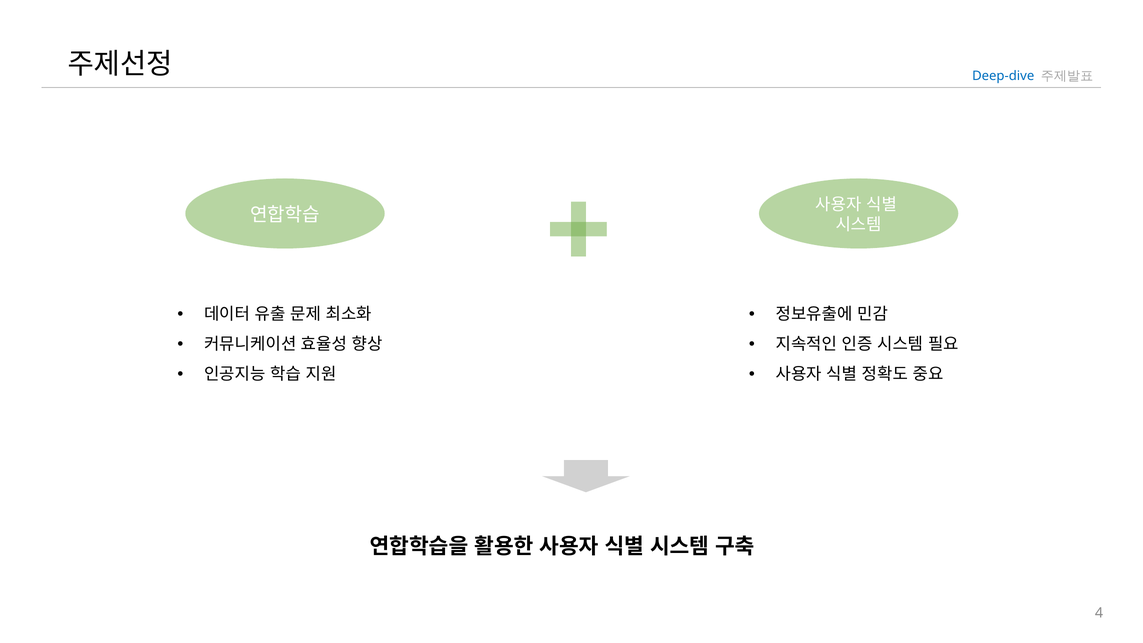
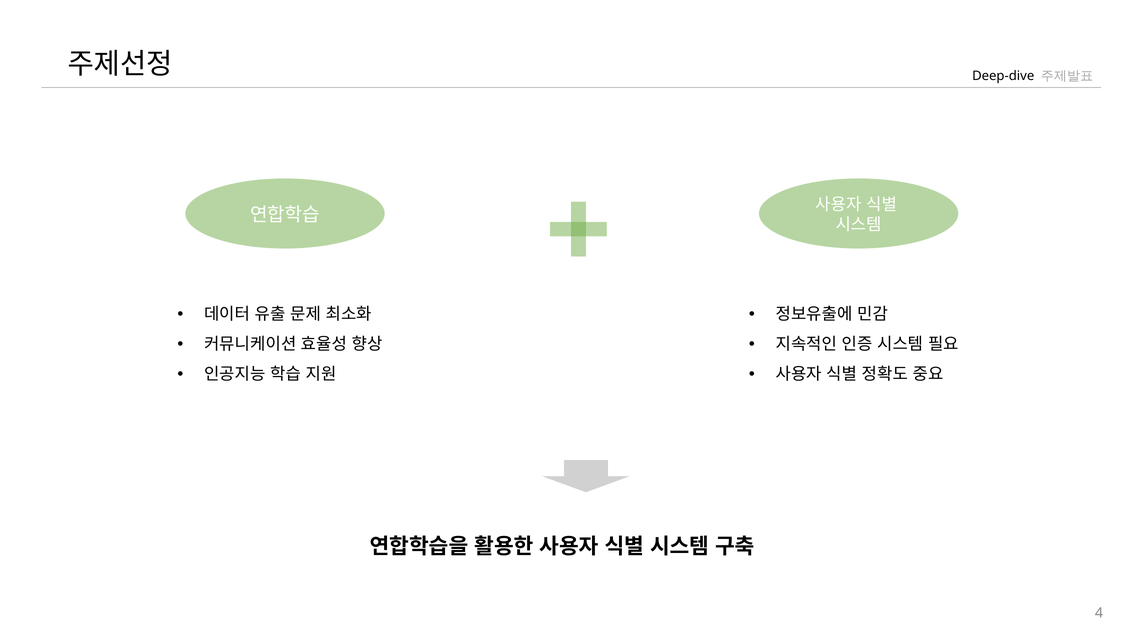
Deep-dive colour: blue -> black (1003, 76)
